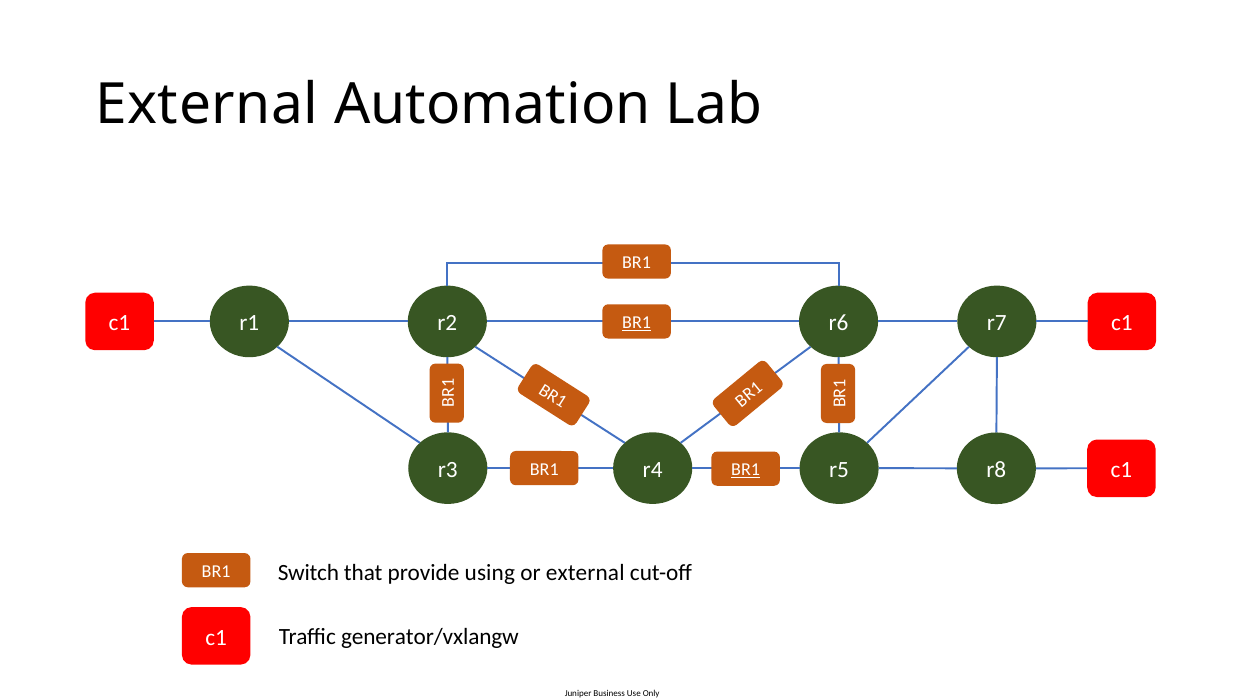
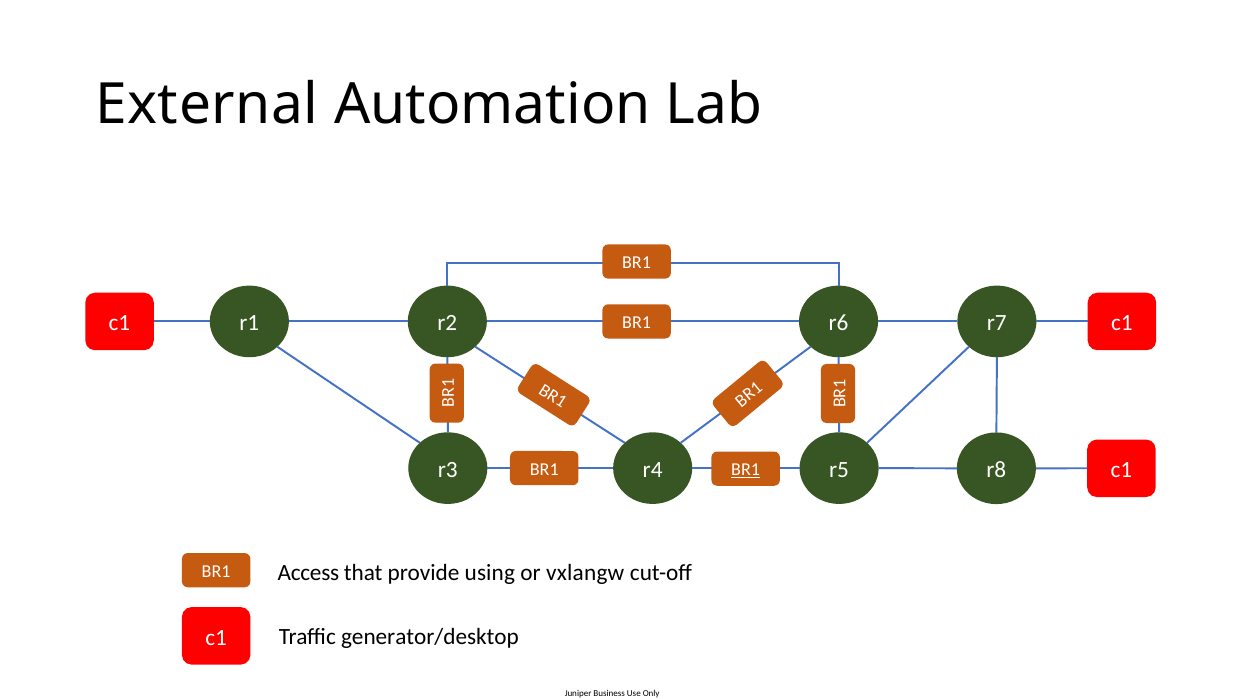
BR1 underline: present -> none (637, 323)
Switch: Switch -> Access (308, 573)
or external: external -> vxlangw (585, 573)
generator/vxlangw: generator/vxlangw -> generator/desktop (430, 637)
